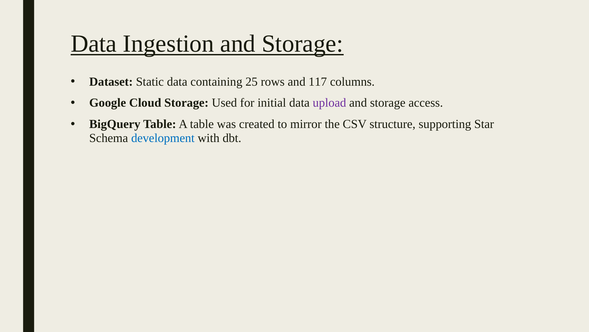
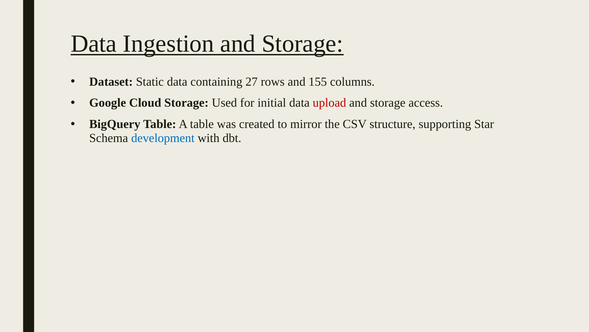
25: 25 -> 27 (252, 81)
117: 117 -> 155 (318, 81)
upload colour: purple -> red (329, 103)
